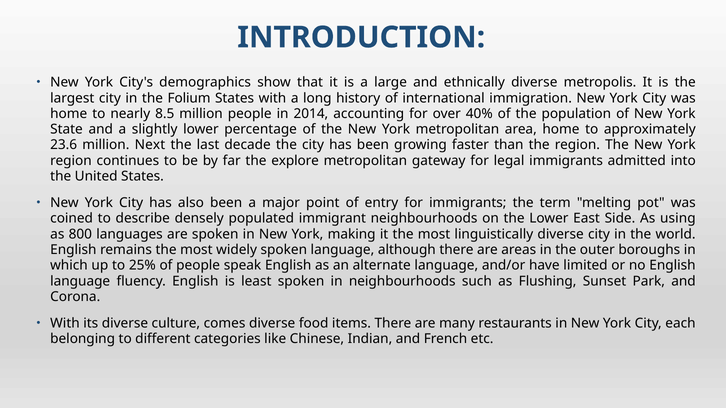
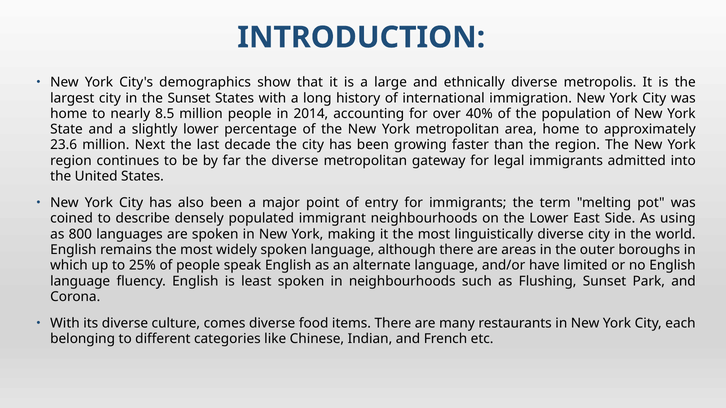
the Folium: Folium -> Sunset (189, 98)
the explore: explore -> diverse (295, 161)
